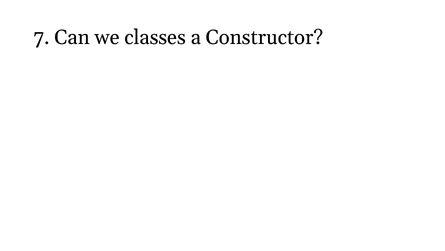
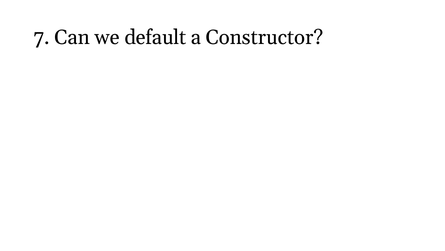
classes: classes -> default (155, 37)
